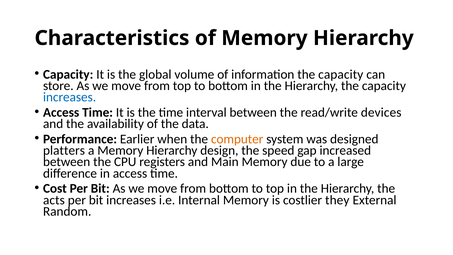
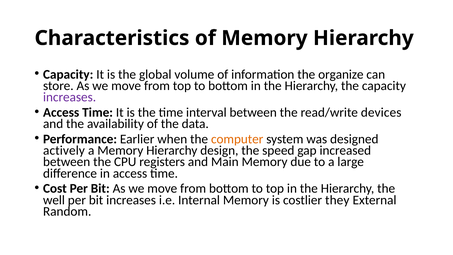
information the capacity: capacity -> organize (341, 74)
increases colour: blue -> purple (70, 97)
platters: platters -> actively (64, 150)
acts: acts -> well (54, 200)
